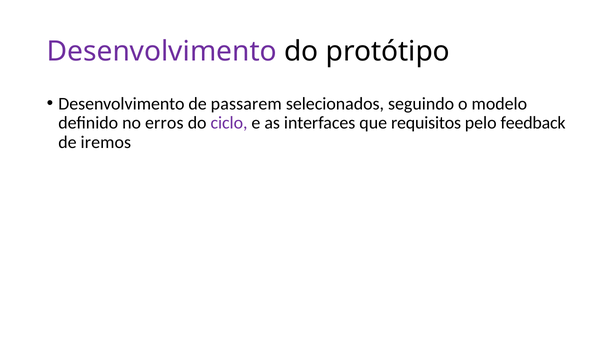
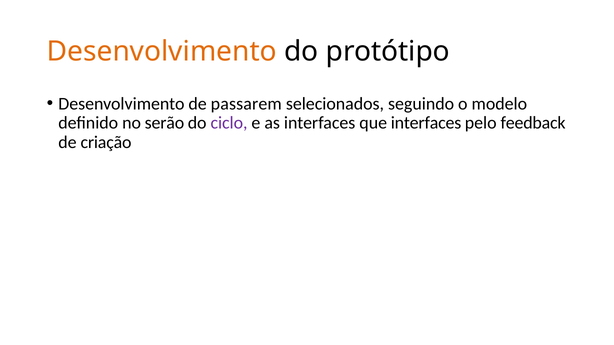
Desenvolvimento colour: purple -> orange (162, 52)
erros: erros -> serão (164, 123)
que requisitos: requisitos -> interfaces (426, 123)
iremos: iremos -> criação (106, 142)
